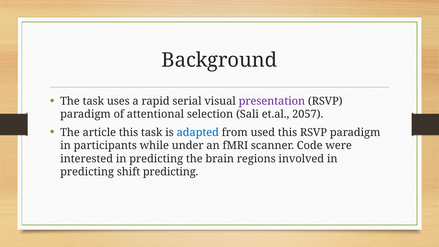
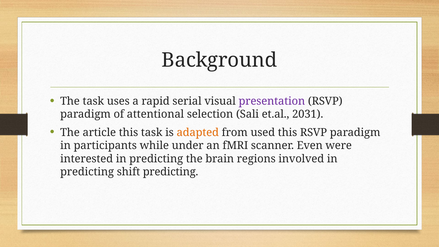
2057: 2057 -> 2031 (308, 114)
adapted colour: blue -> orange (198, 132)
Code: Code -> Even (310, 146)
